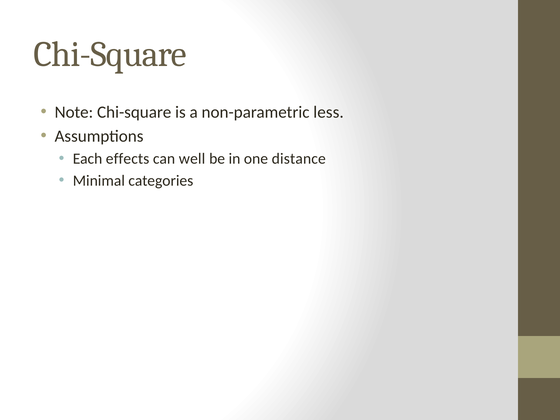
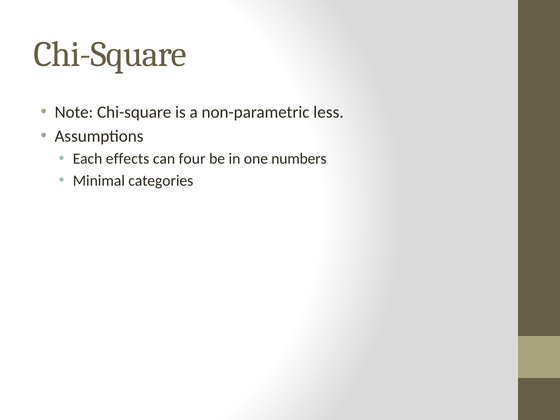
well: well -> four (192, 159)
distance: distance -> numbers (299, 159)
